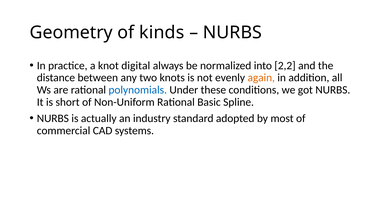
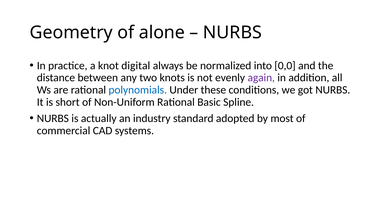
kinds: kinds -> alone (162, 33)
2,2: 2,2 -> 0,0 (285, 66)
again colour: orange -> purple (261, 78)
